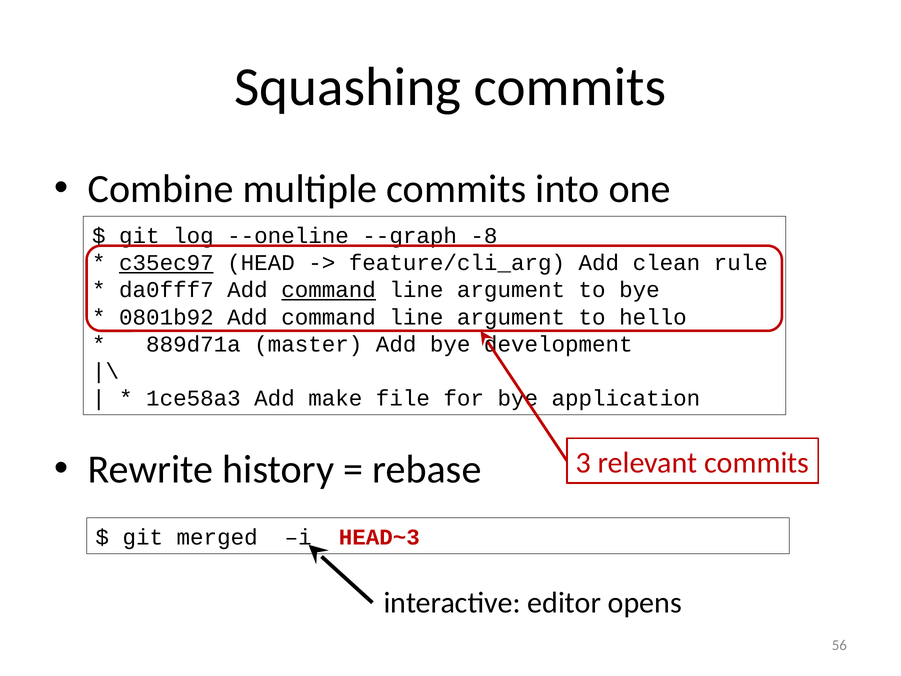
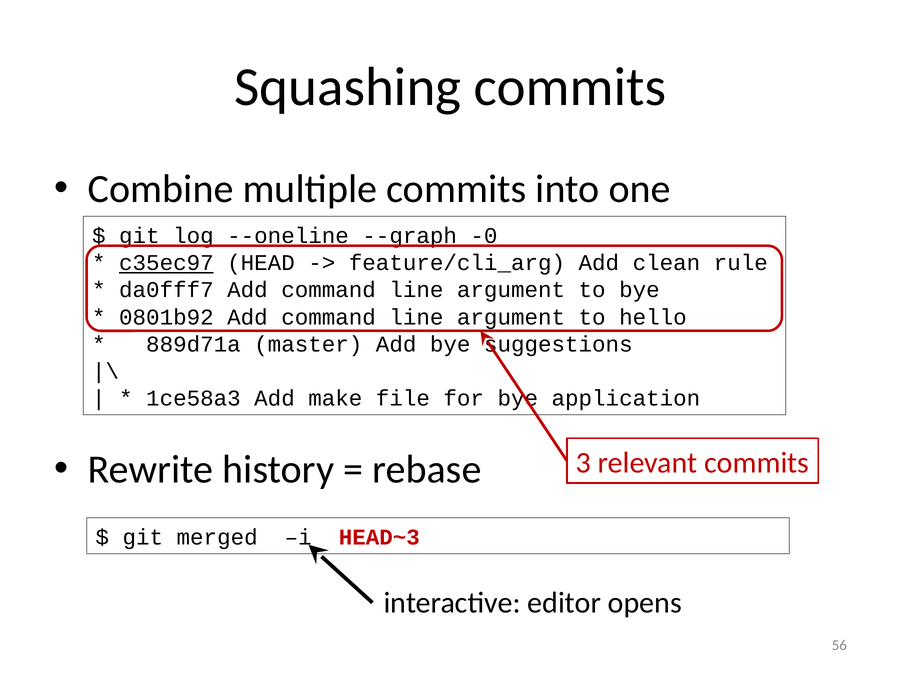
-8: -8 -> -0 (484, 236)
command underline: present -> none (329, 290)
development: development -> suggestions (558, 344)
